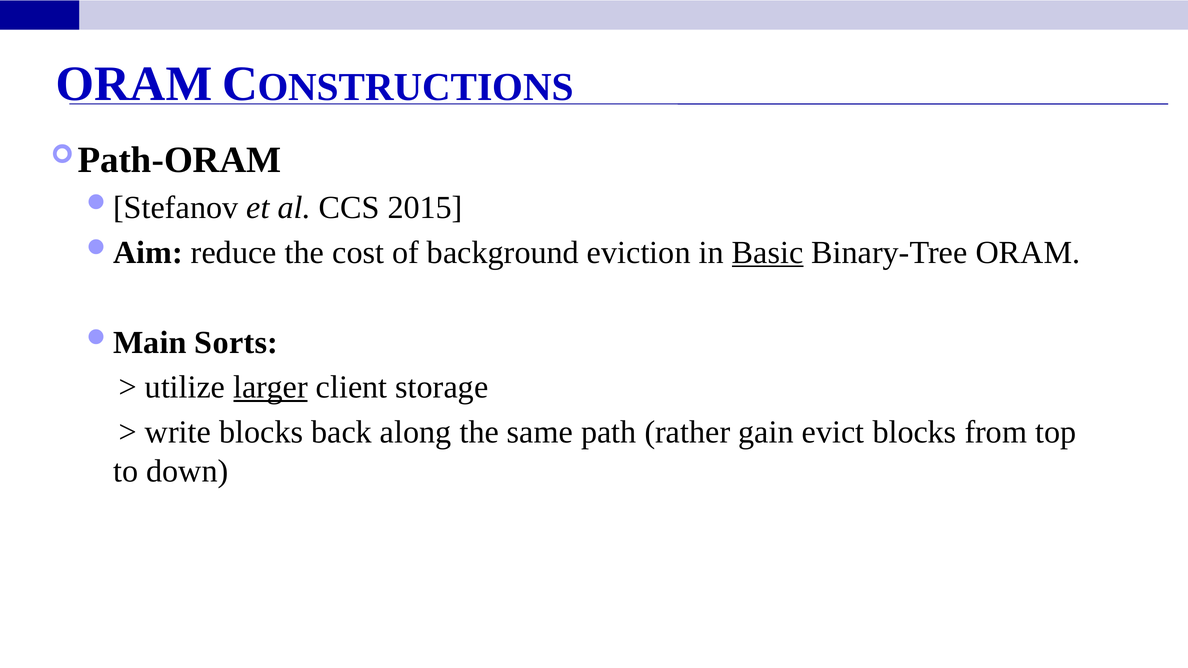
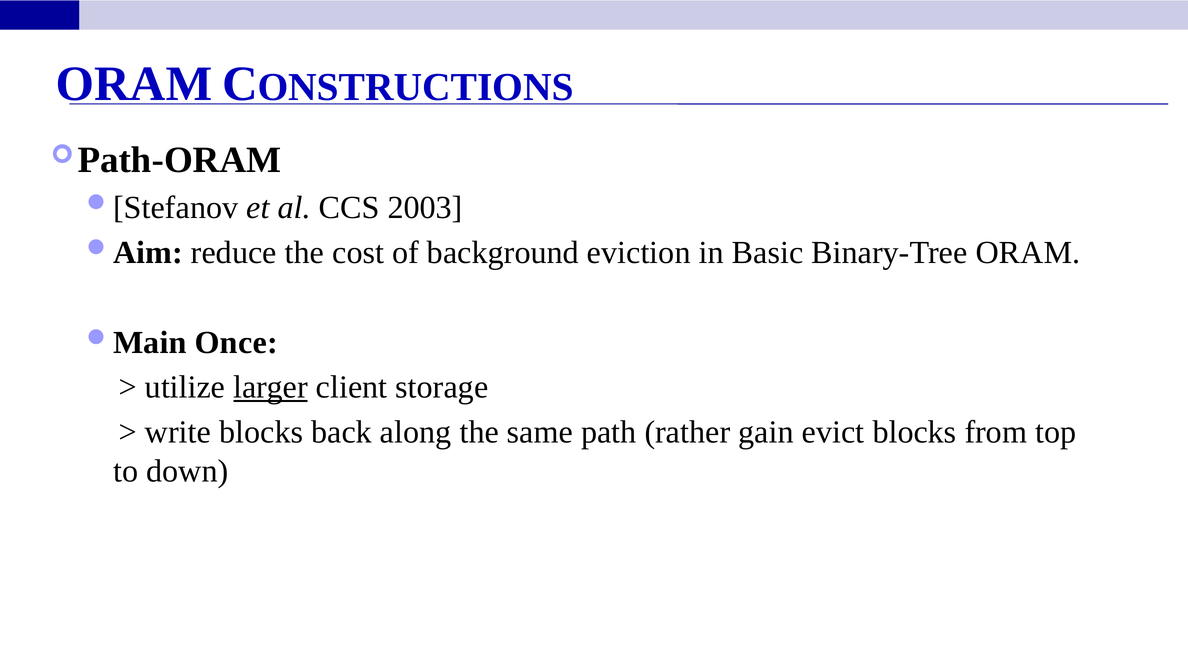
2015: 2015 -> 2003 (425, 208)
Basic underline: present -> none (768, 253)
Sorts: Sorts -> Once (236, 343)
